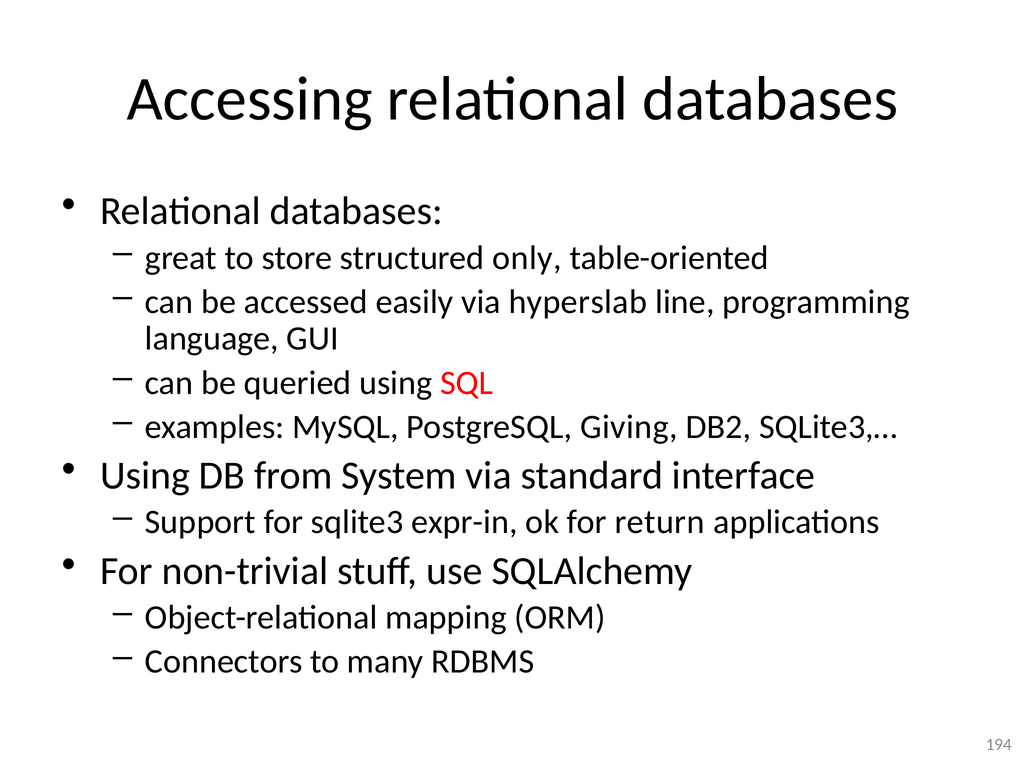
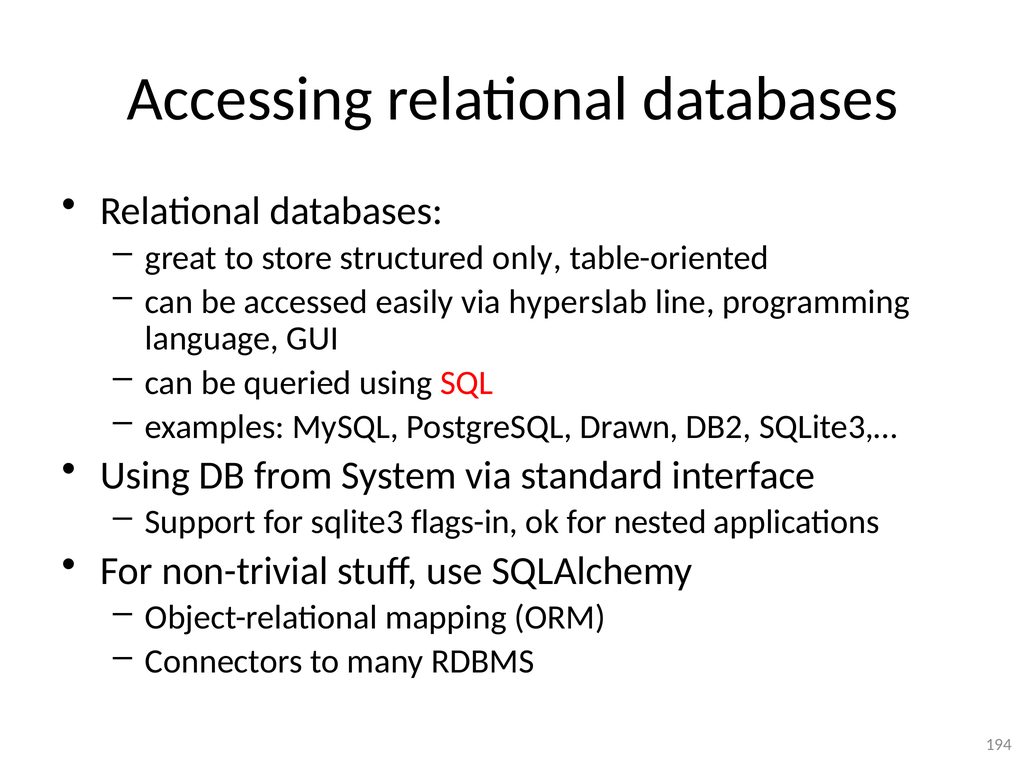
Giving: Giving -> Drawn (629, 427)
expr-in: expr-in -> flags-in (465, 523)
return: return -> nested (660, 523)
